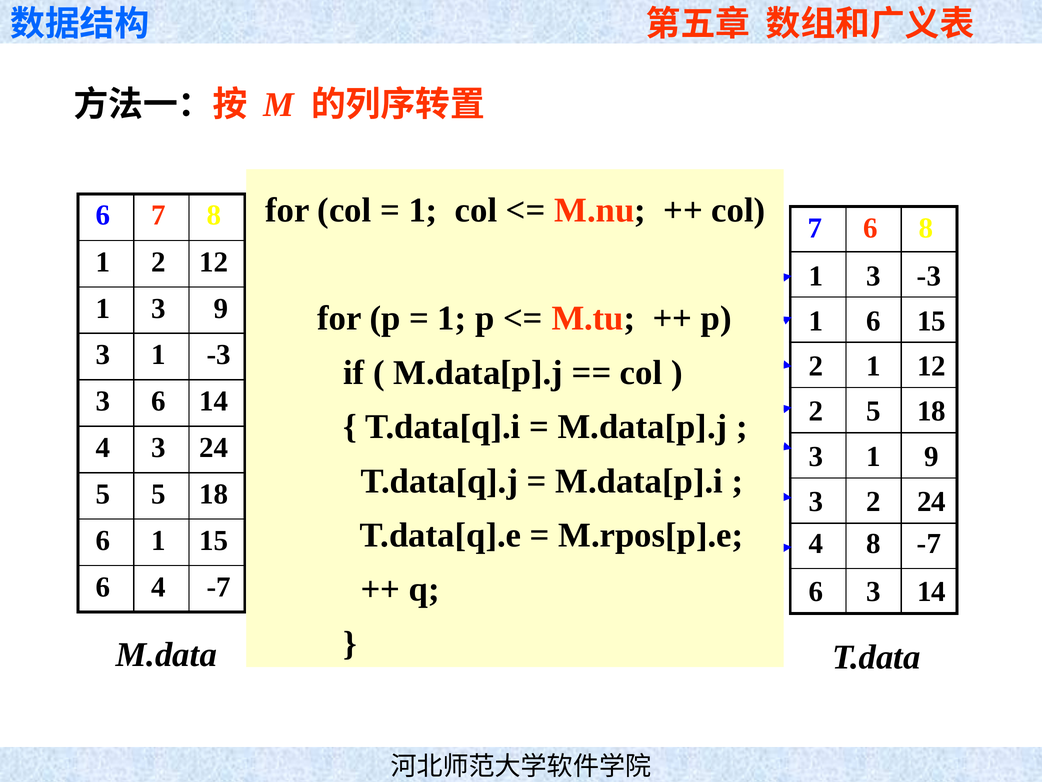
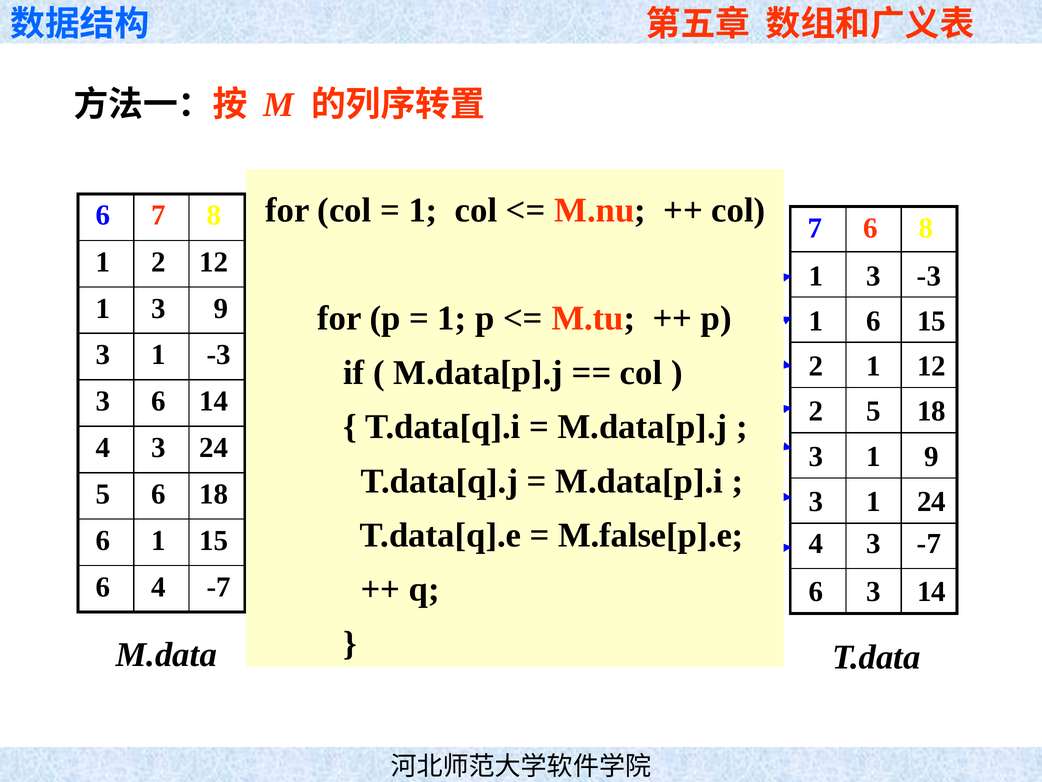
5 5: 5 -> 6 (158, 494)
2: 2 -> 1 (874, 501)
M.rpos[p].e: M.rpos[p].e -> M.false[p].e (651, 535)
8: 8 -> 3 (874, 543)
